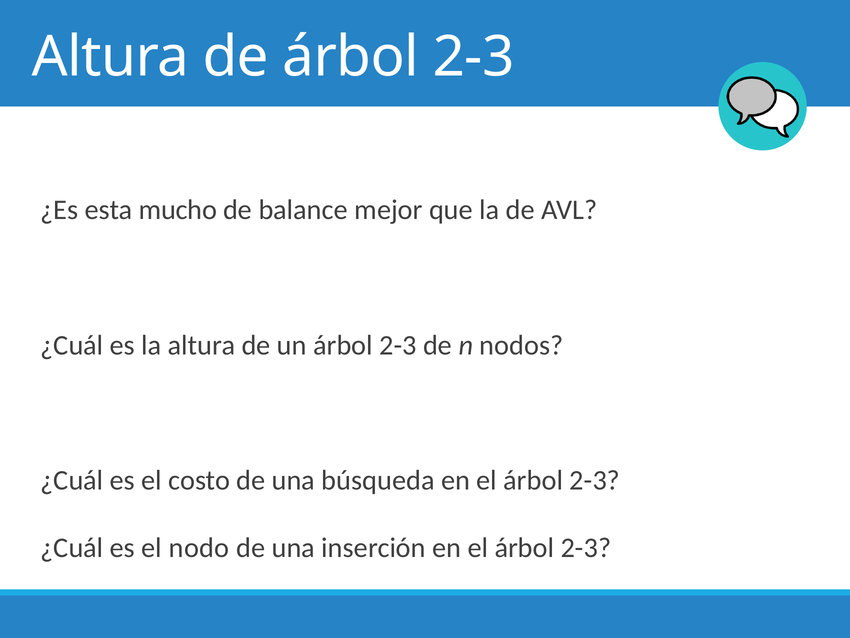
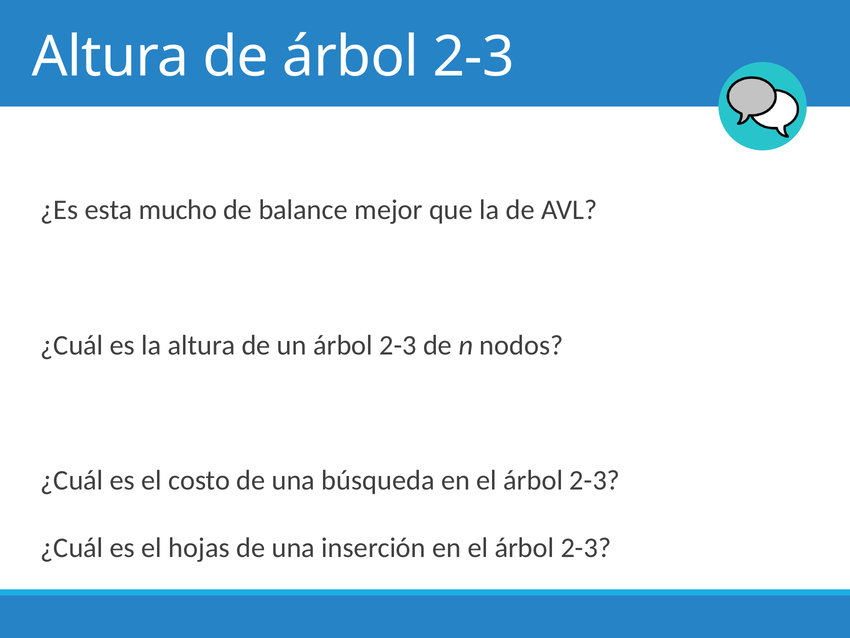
nodo: nodo -> hojas (199, 547)
